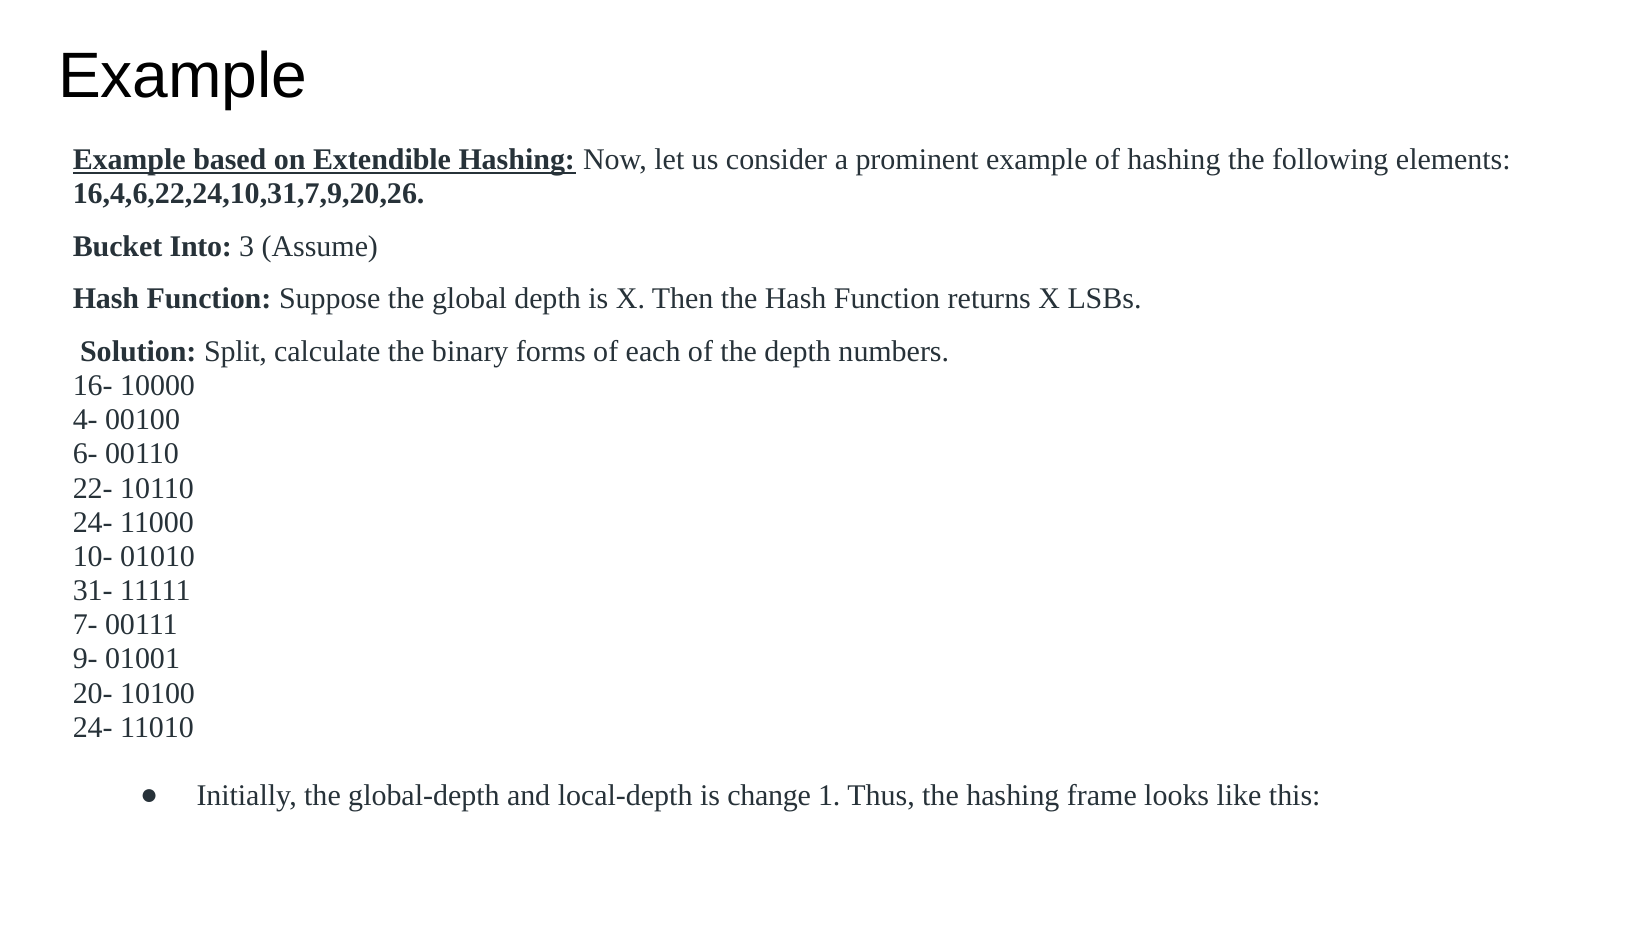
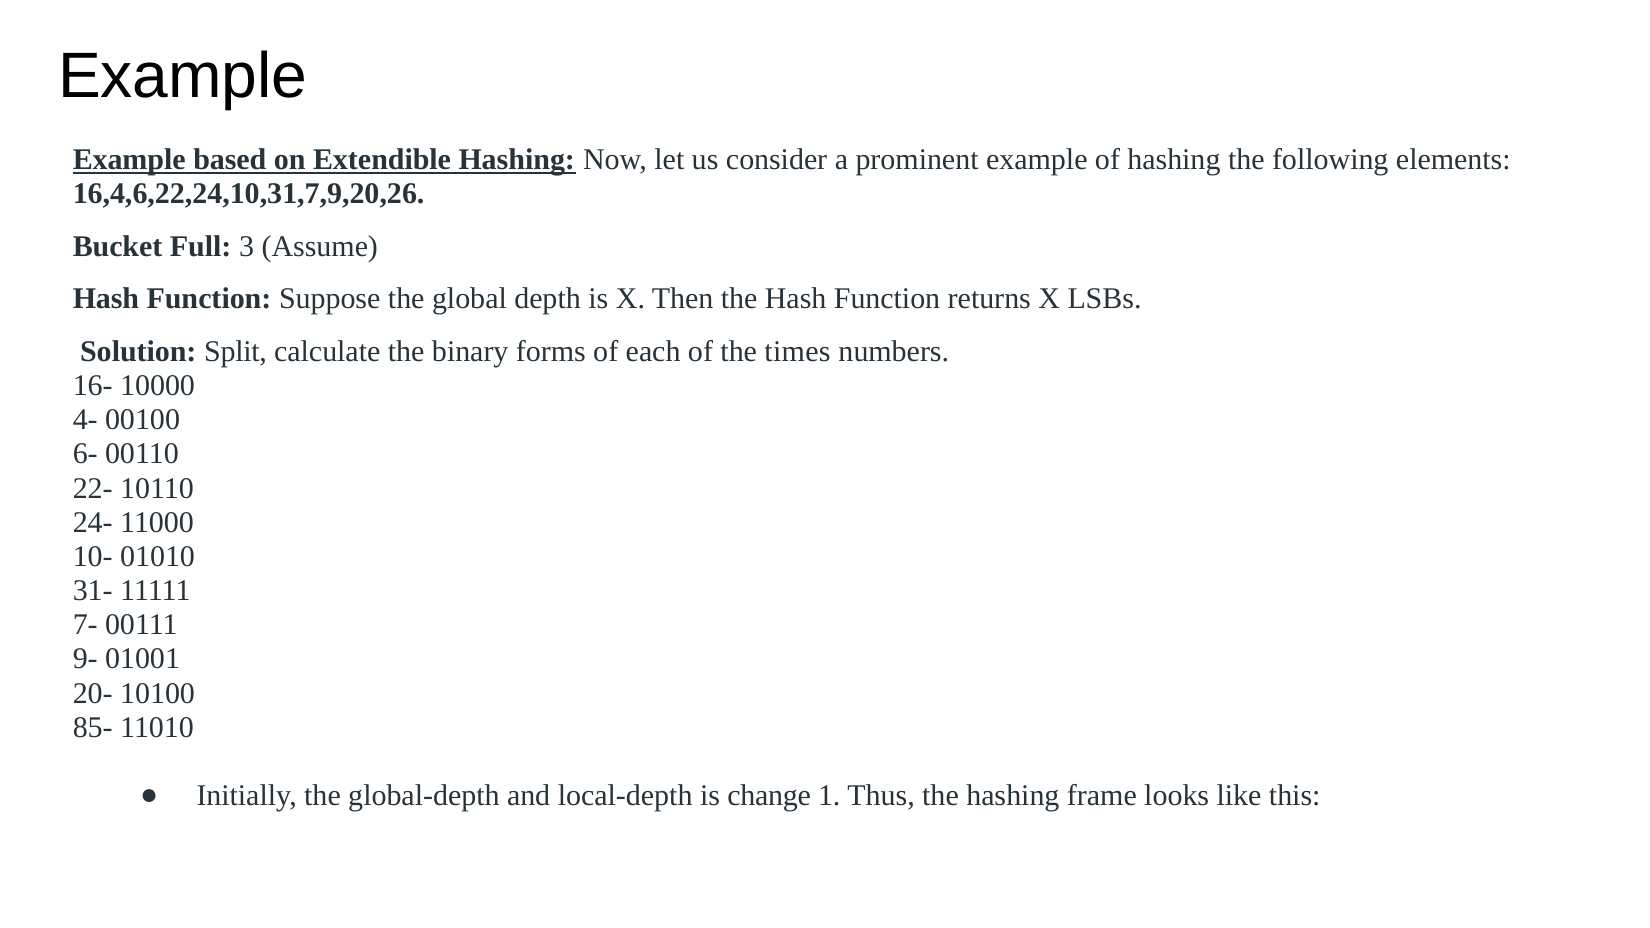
Into: Into -> Full (201, 247)
the depth: depth -> times (798, 352)
24-: 24- -> 85- (93, 727)
